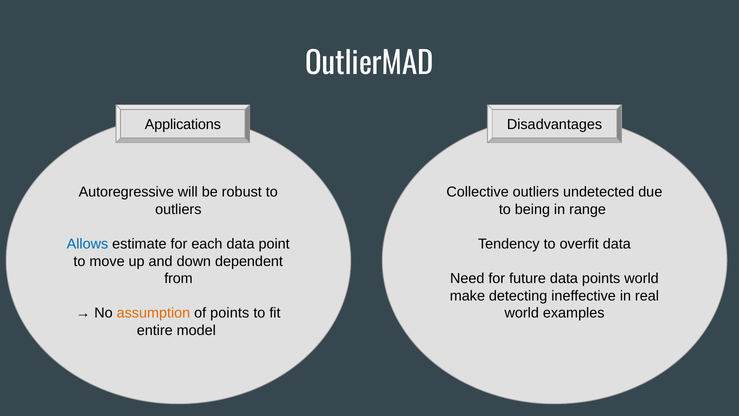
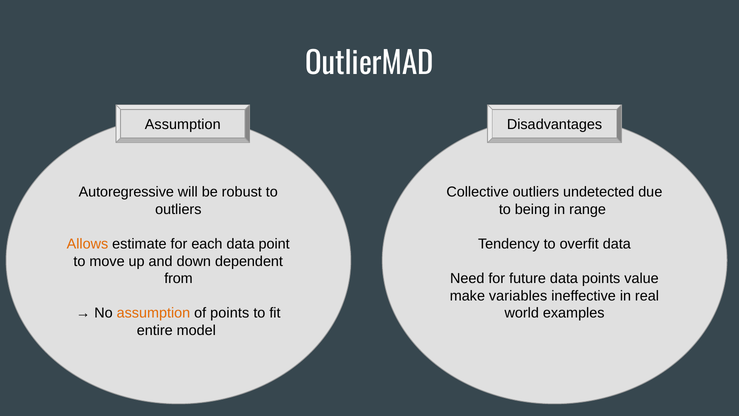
Applications: Applications -> Assumption (183, 125)
Allows colour: blue -> orange (87, 244)
points world: world -> value (642, 278)
detecting: detecting -> variables (518, 296)
